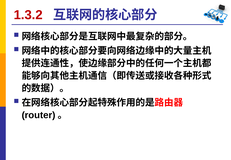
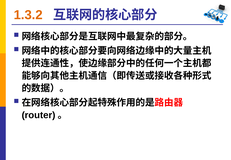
1.3.2 colour: red -> orange (28, 15)
